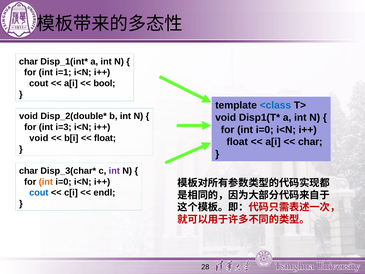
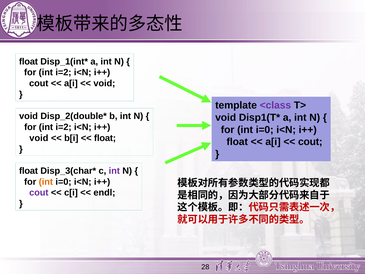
char: char -> float (28, 61)
i=1: i=1 -> i=2 (63, 72)
bool: bool -> void (104, 83)
<class colour: blue -> purple (275, 105)
i=3: i=3 -> i=2 (64, 127)
char: char -> cout (310, 142)
char: char -> float (29, 171)
cout colour: blue -> purple (39, 193)
